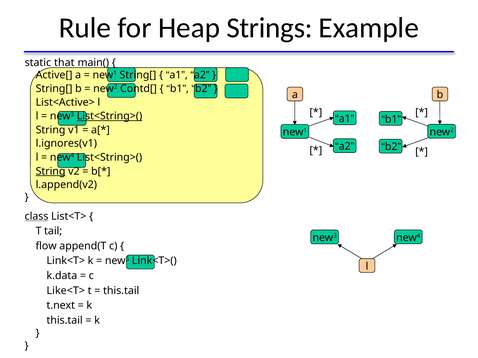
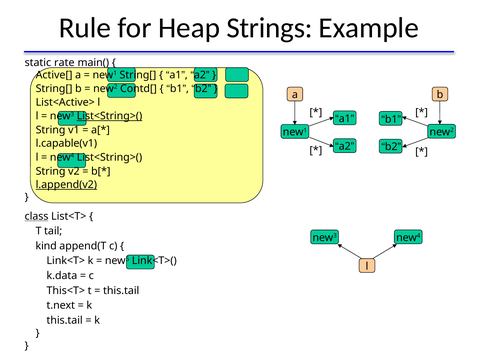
that: that -> rate (64, 63)
l.ignores(v1: l.ignores(v1 -> l.capable(v1 (66, 144)
String underline: present -> none (51, 171)
l.append(v2 underline: none -> present (66, 185)
flow: flow -> kind (46, 246)
Like<T>: Like<T> -> This<T> (66, 291)
